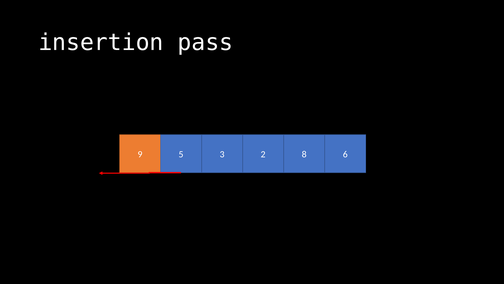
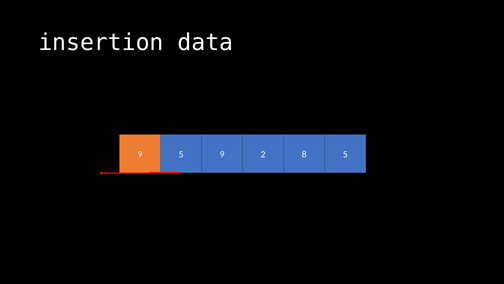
pass: pass -> data (205, 42)
5 3: 3 -> 9 (222, 154)
8 6: 6 -> 5 (345, 154)
